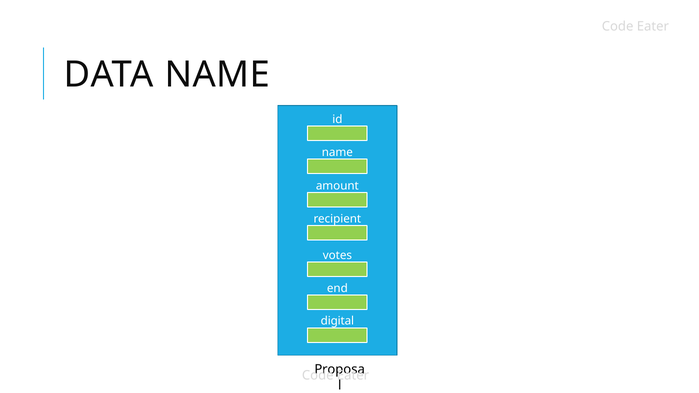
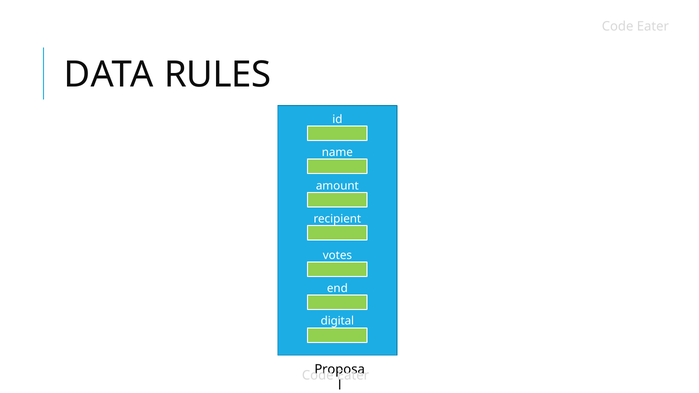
DATA NAME: NAME -> RULES (218, 75)
